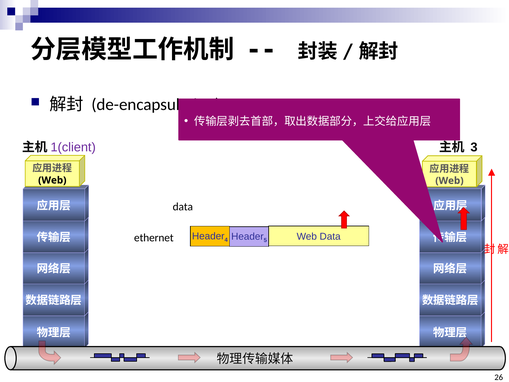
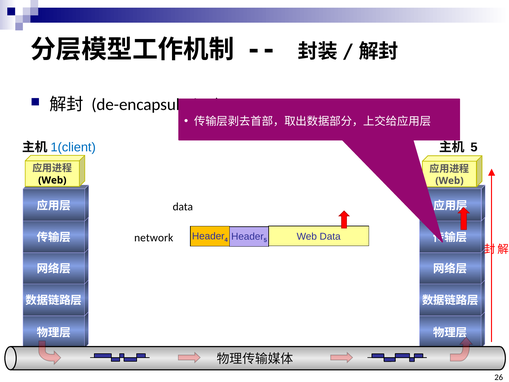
1(client colour: purple -> blue (73, 147)
3: 3 -> 5 (474, 147)
ethernet: ethernet -> network (154, 238)
